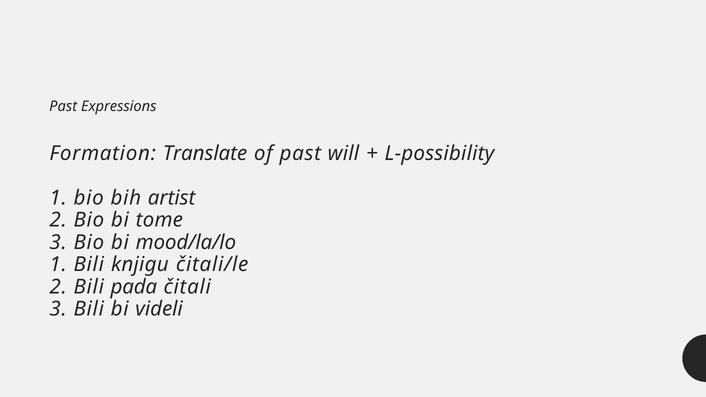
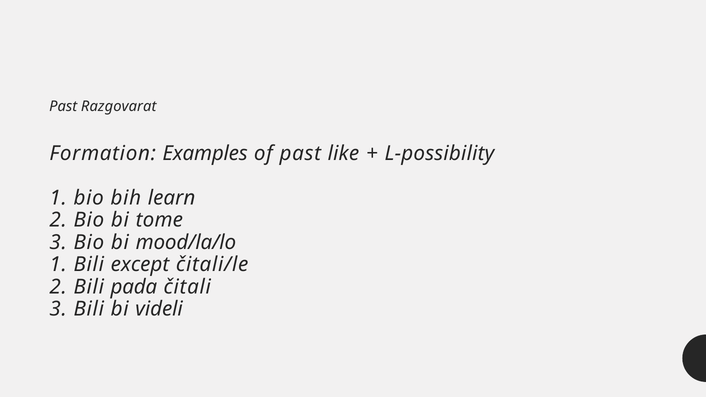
Expressions: Expressions -> Razgovarat (119, 106)
Translate: Translate -> Examples (205, 153)
will: will -> like (343, 153)
artist: artist -> learn (172, 198)
knjigu: knjigu -> except (140, 265)
